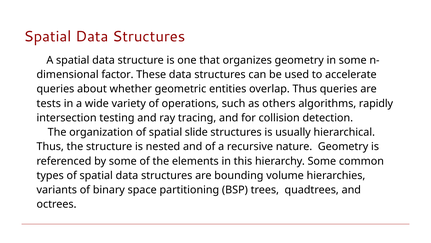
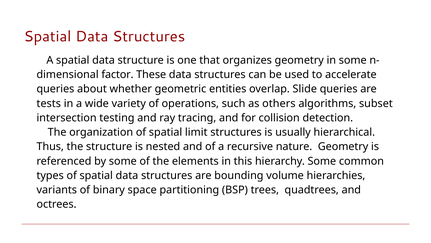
overlap Thus: Thus -> Slide (305, 89)
rapidly: rapidly -> subset (376, 103)
slide: slide -> limit (196, 132)
